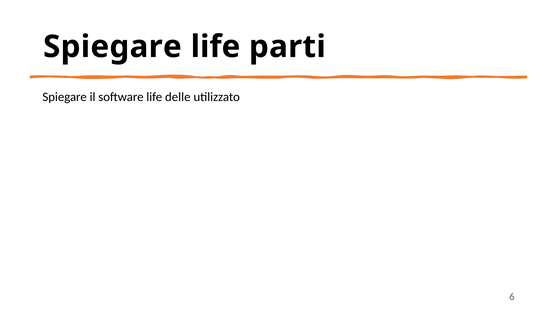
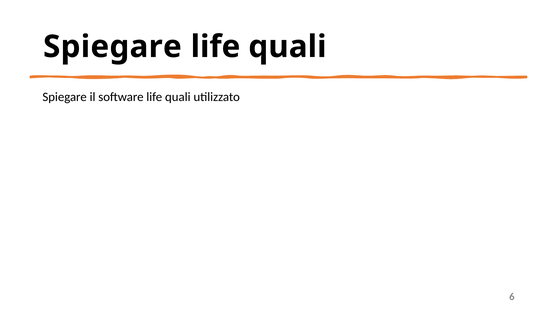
parti: parti -> quali (287, 47)
software life delle: delle -> quali (178, 97)
